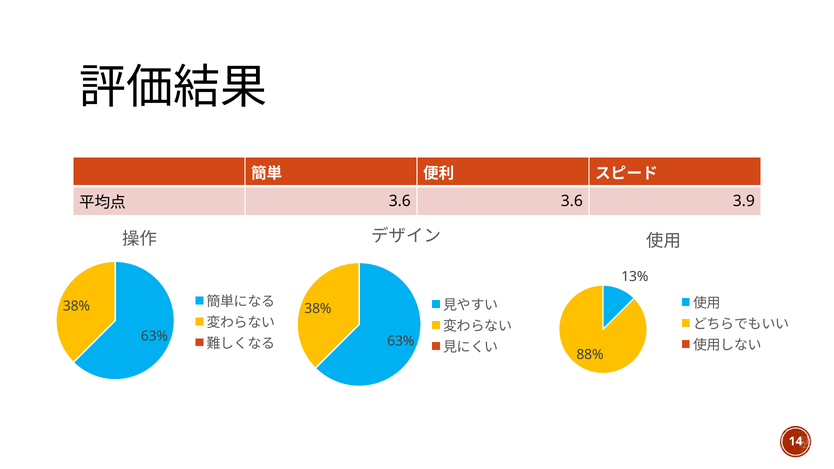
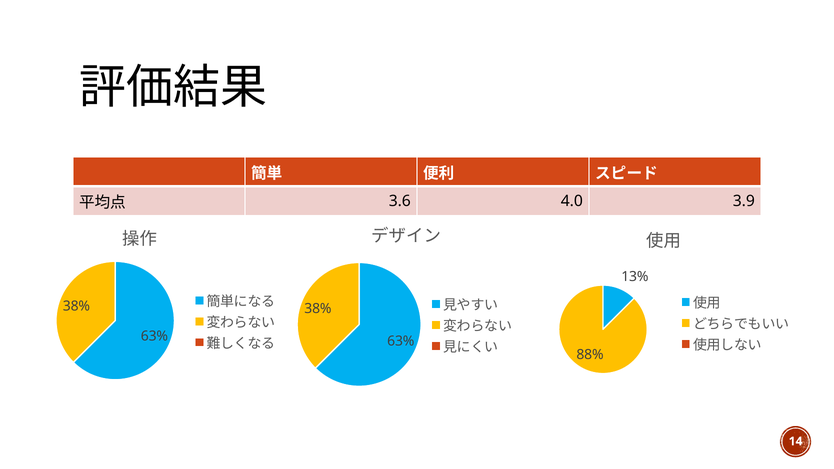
3.6 3.6: 3.6 -> 4.0 (572, 201)
